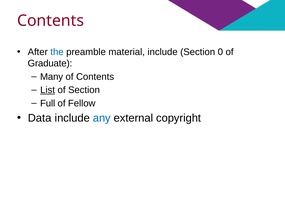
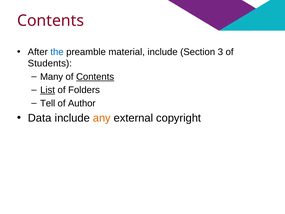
0: 0 -> 3 (220, 52)
Graduate: Graduate -> Students (50, 63)
Contents underline: none -> present (95, 77)
of Section: Section -> Folders (84, 90)
Full: Full -> Tell (48, 103)
Fellow: Fellow -> Author (82, 103)
any colour: blue -> orange (102, 118)
